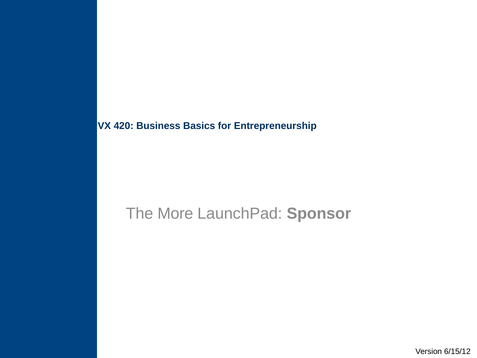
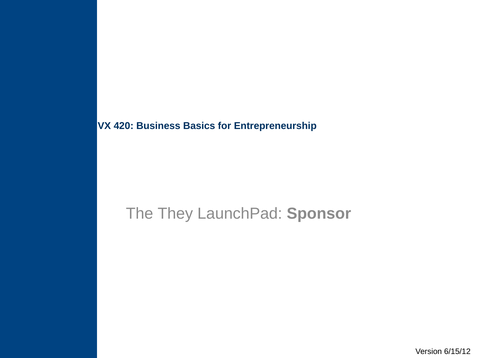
More: More -> They (175, 213)
